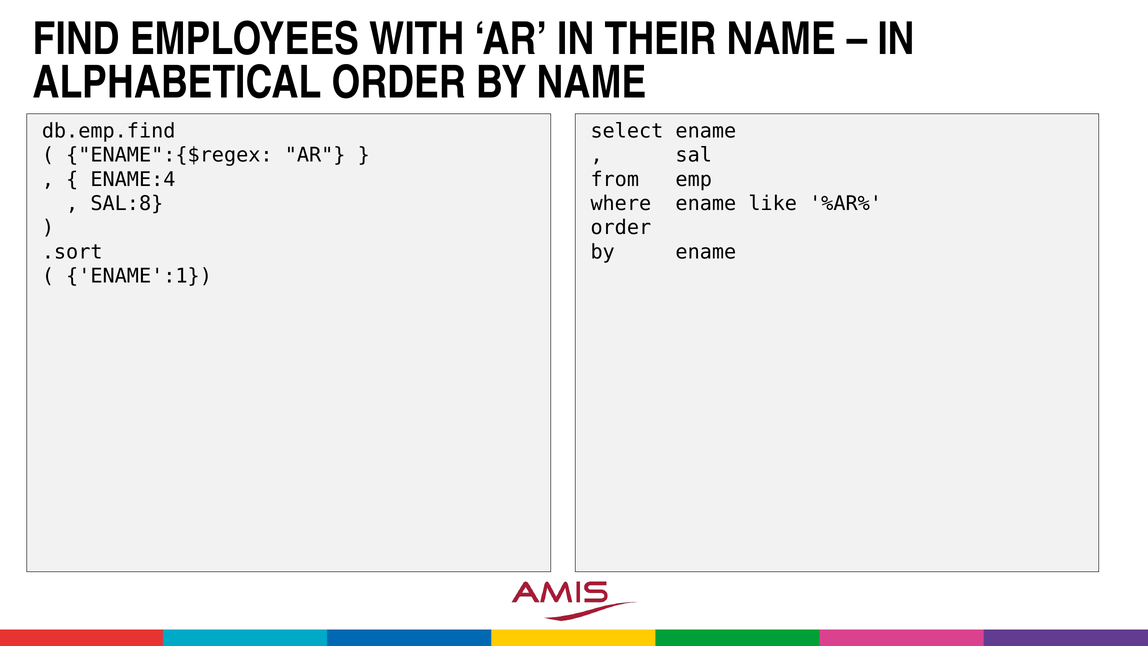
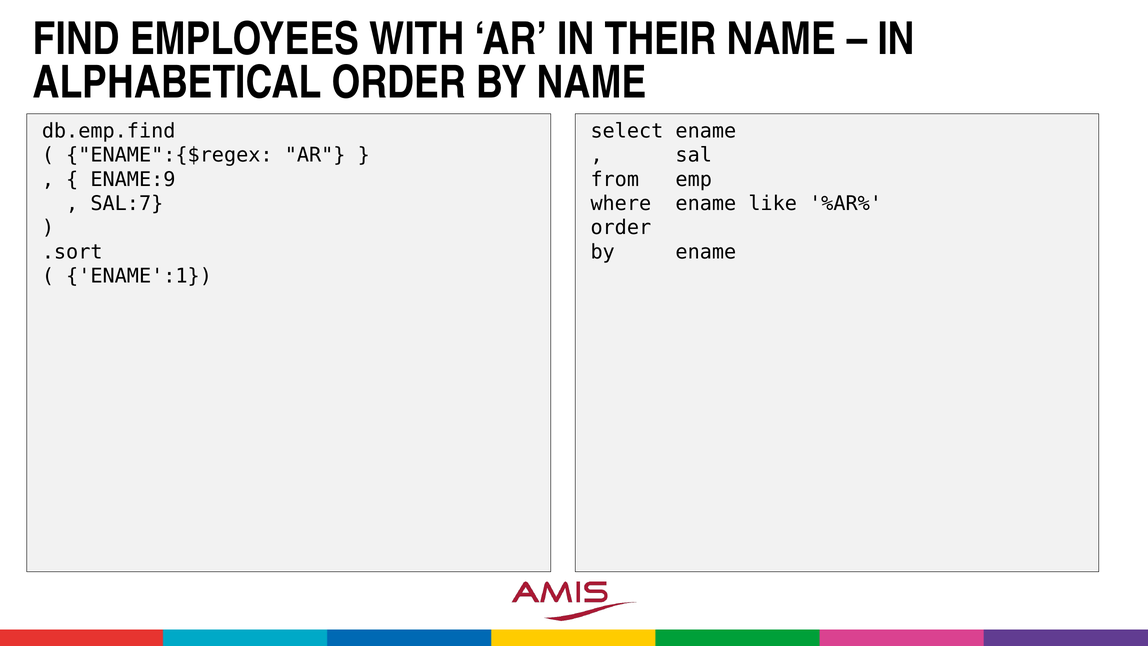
ENAME:4: ENAME:4 -> ENAME:9 (133, 179)
SAL:8: SAL:8 -> SAL:7 (127, 203)
